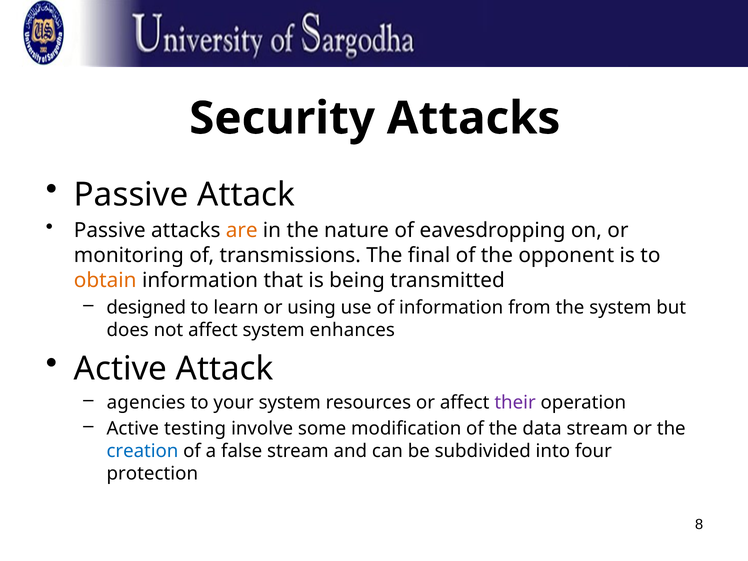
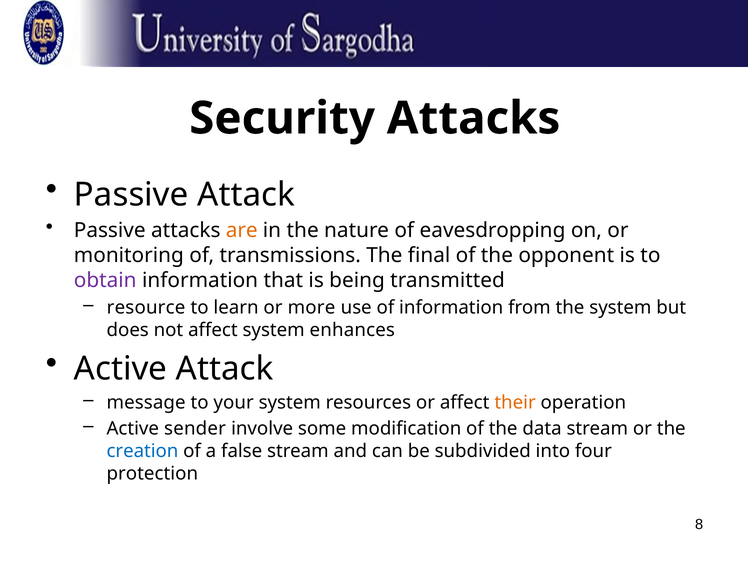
obtain colour: orange -> purple (105, 280)
designed: designed -> resource (146, 307)
using: using -> more (311, 307)
agencies: agencies -> message (146, 403)
their colour: purple -> orange (515, 403)
testing: testing -> sender (195, 429)
